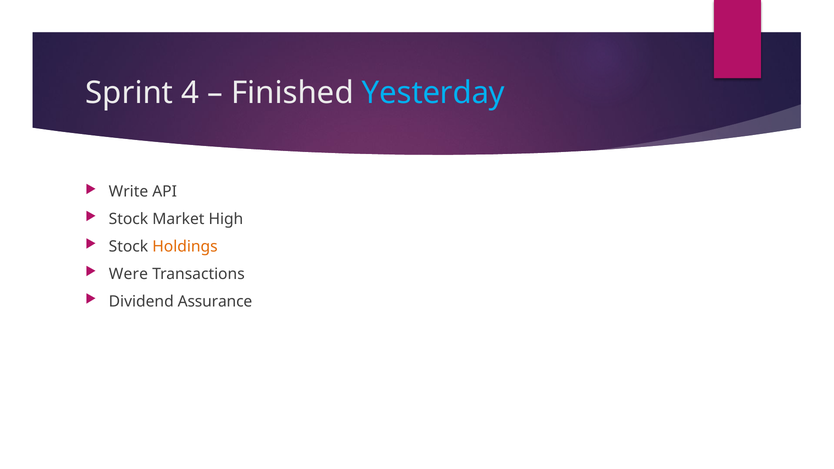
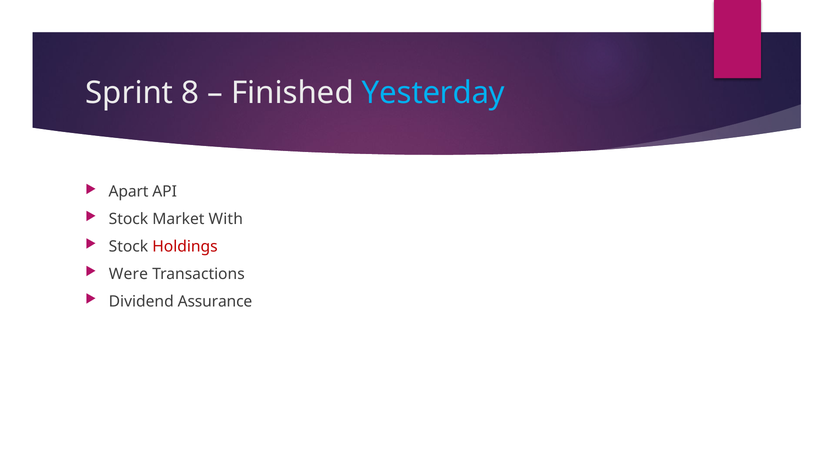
4: 4 -> 8 (190, 93)
Write: Write -> Apart (129, 192)
High: High -> With (226, 219)
Holdings colour: orange -> red (185, 247)
